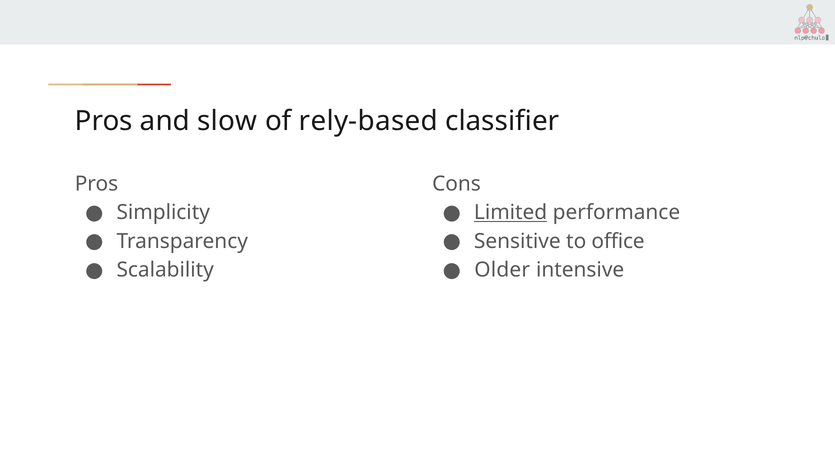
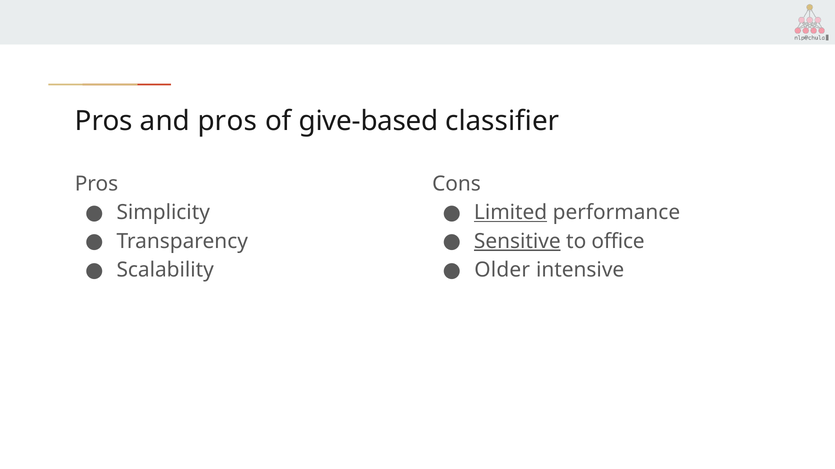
and slow: slow -> pros (227, 121)
rely-based: rely-based -> give-based (369, 121)
Sensitive underline: none -> present (517, 242)
